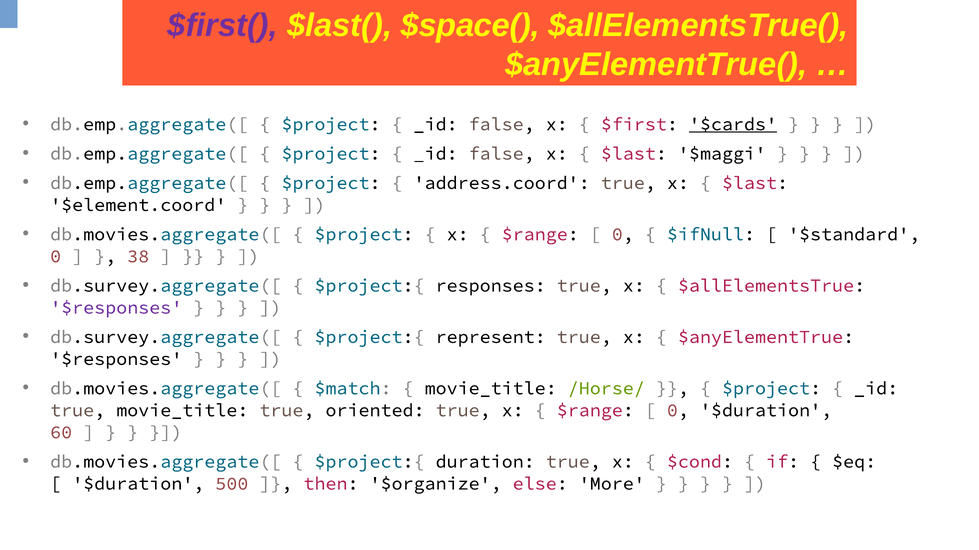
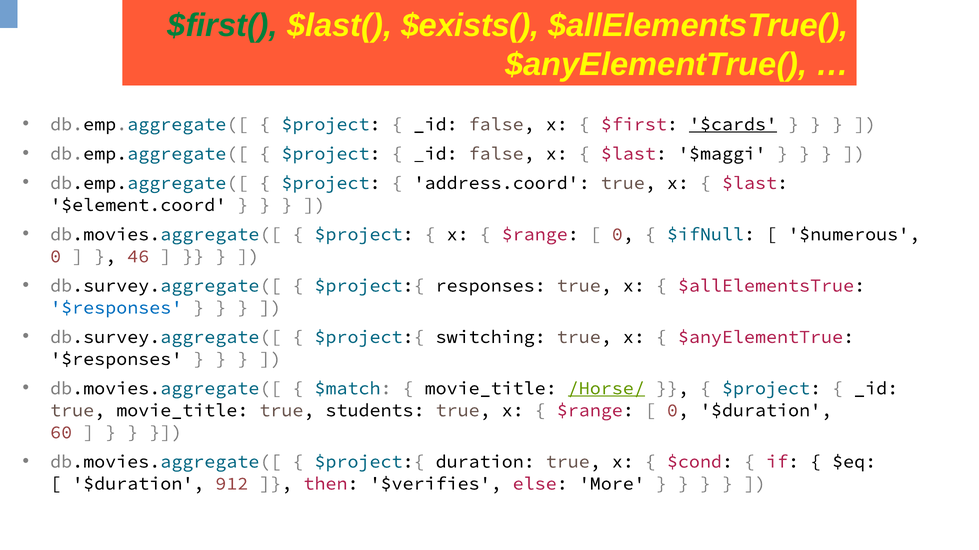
$first( colour: purple -> green (223, 25)
$space(: $space( -> $exists( (470, 25)
$standard: $standard -> $numerous (854, 235)
38: 38 -> 46 (138, 257)
$responses colour: purple -> blue (116, 308)
represent: represent -> switching (491, 337)
/Horse/ underline: none -> present (606, 389)
oriented: oriented -> students (375, 411)
500: 500 -> 912 (232, 484)
$organize: $organize -> $verifies (436, 484)
